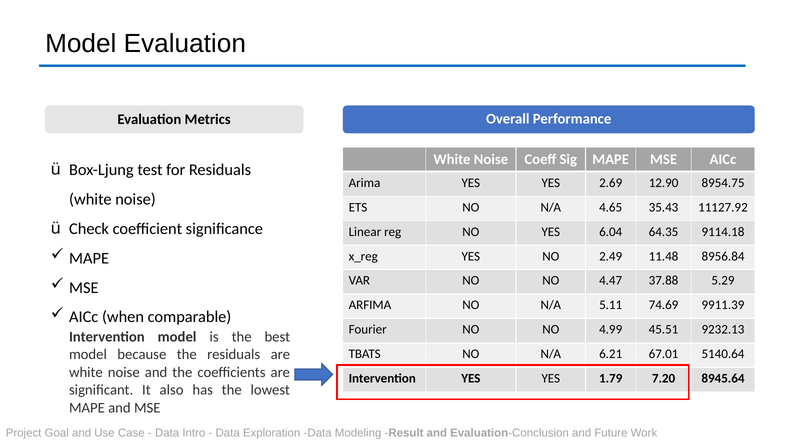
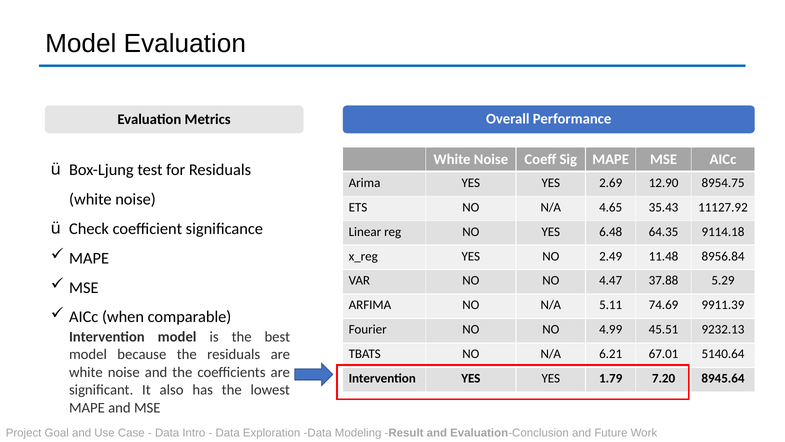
6.04: 6.04 -> 6.48 (611, 231)
